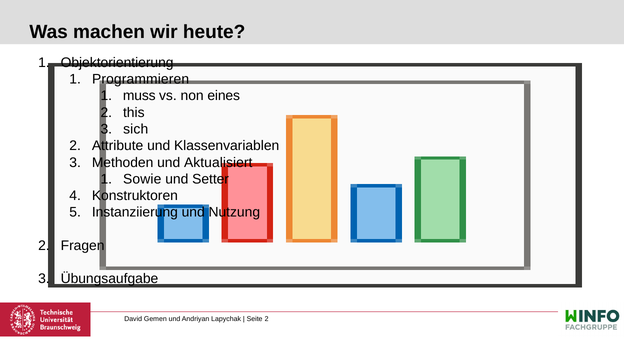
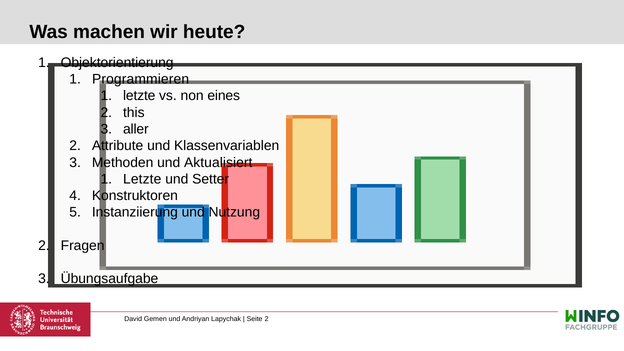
muss: muss -> letzte (139, 96)
sich: sich -> aller (136, 129)
Sowie: Sowie -> Letzte (142, 179)
